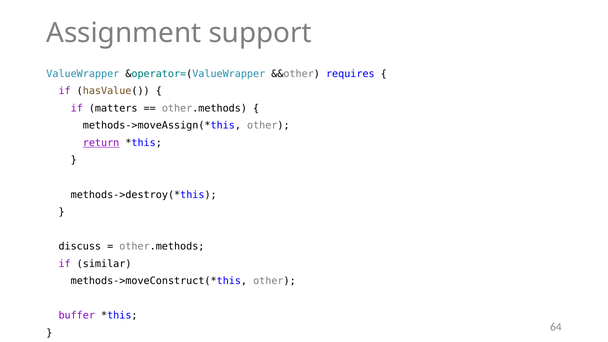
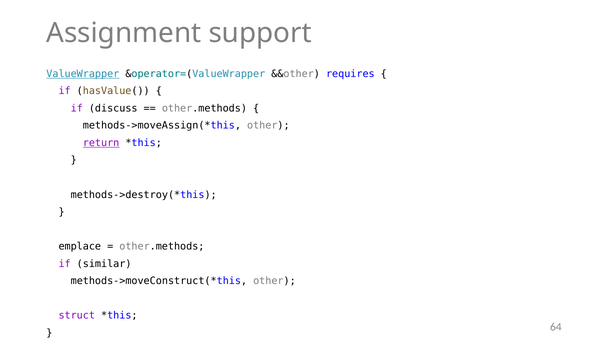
ValueWrapper underline: none -> present (83, 74)
matters: matters -> discuss (113, 108)
discuss: discuss -> emplace (80, 246)
buffer: buffer -> struct (77, 316)
